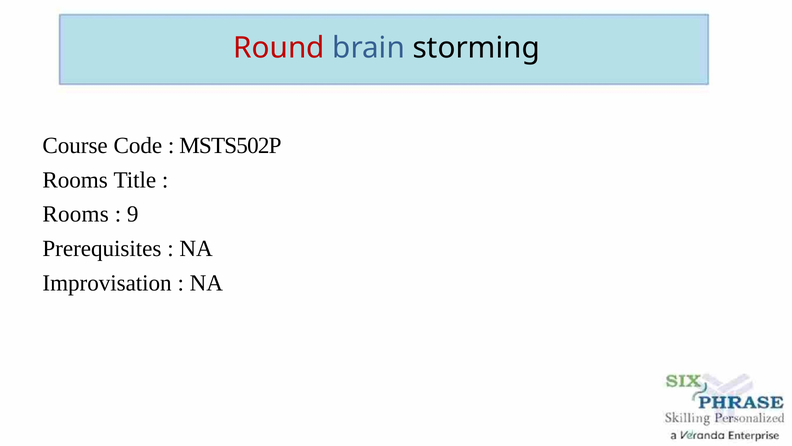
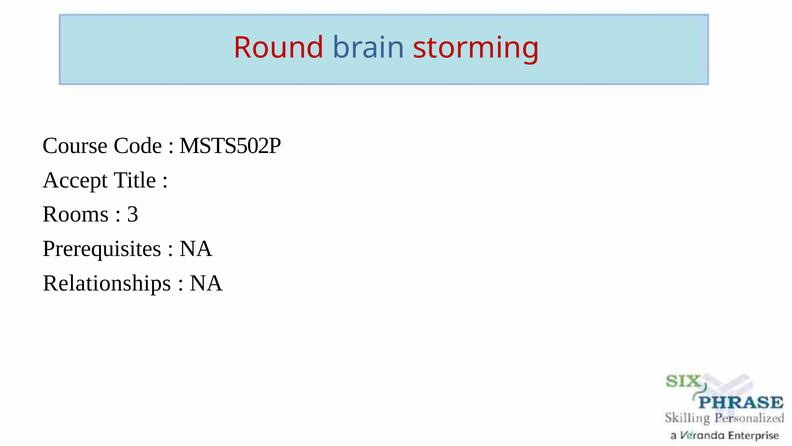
storming colour: black -> red (476, 48)
Rooms: Rooms -> Accept (75, 180)
9: 9 -> 3 (133, 214)
Improvisation: Improvisation -> Relationships (107, 283)
